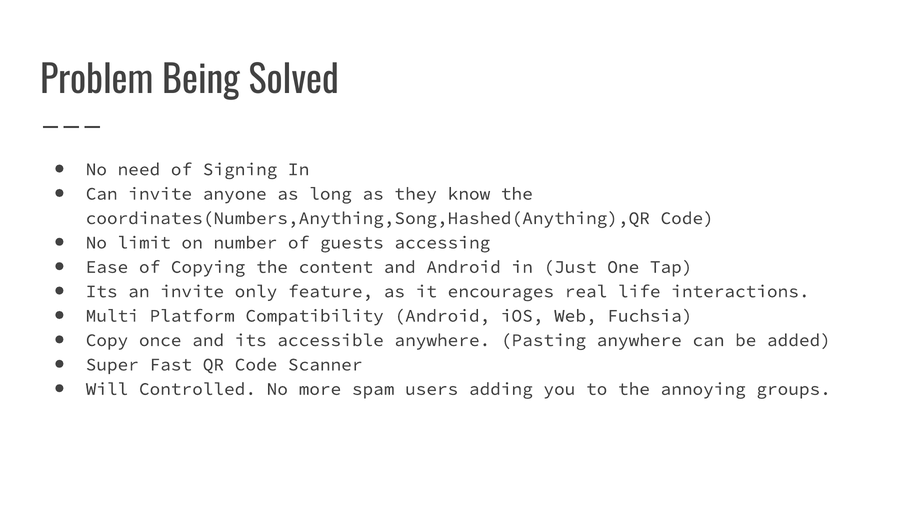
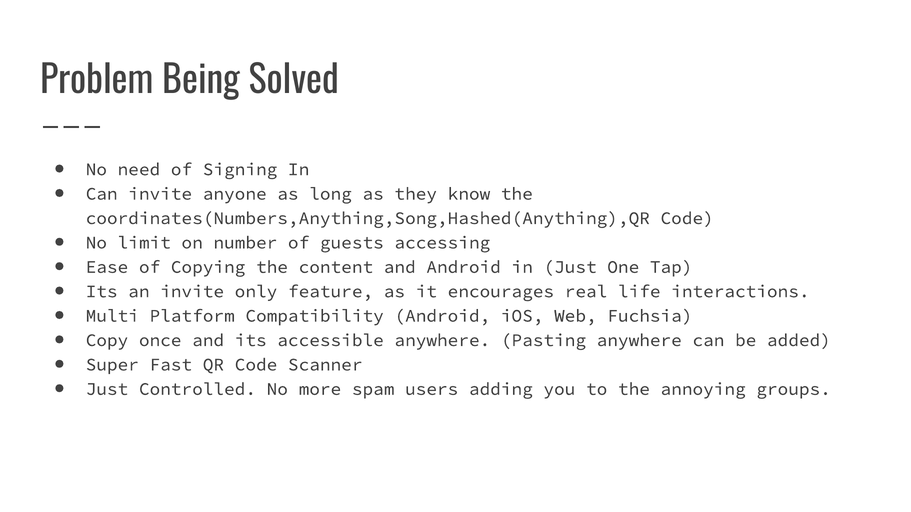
Will: Will -> Just (107, 389)
